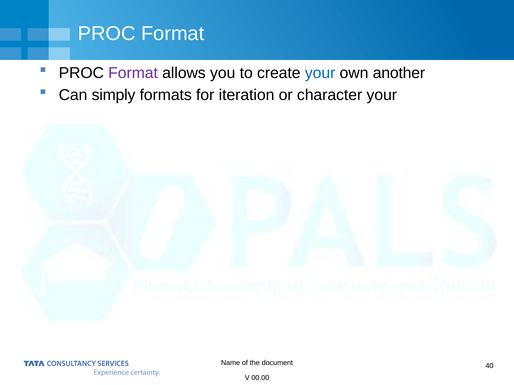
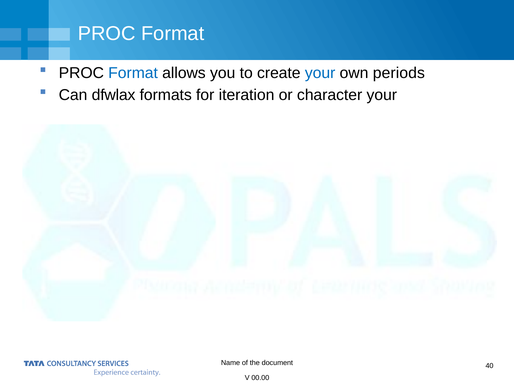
Format colour: purple -> blue (133, 73)
another: another -> periods (399, 73)
simply: simply -> dfwlax (114, 95)
